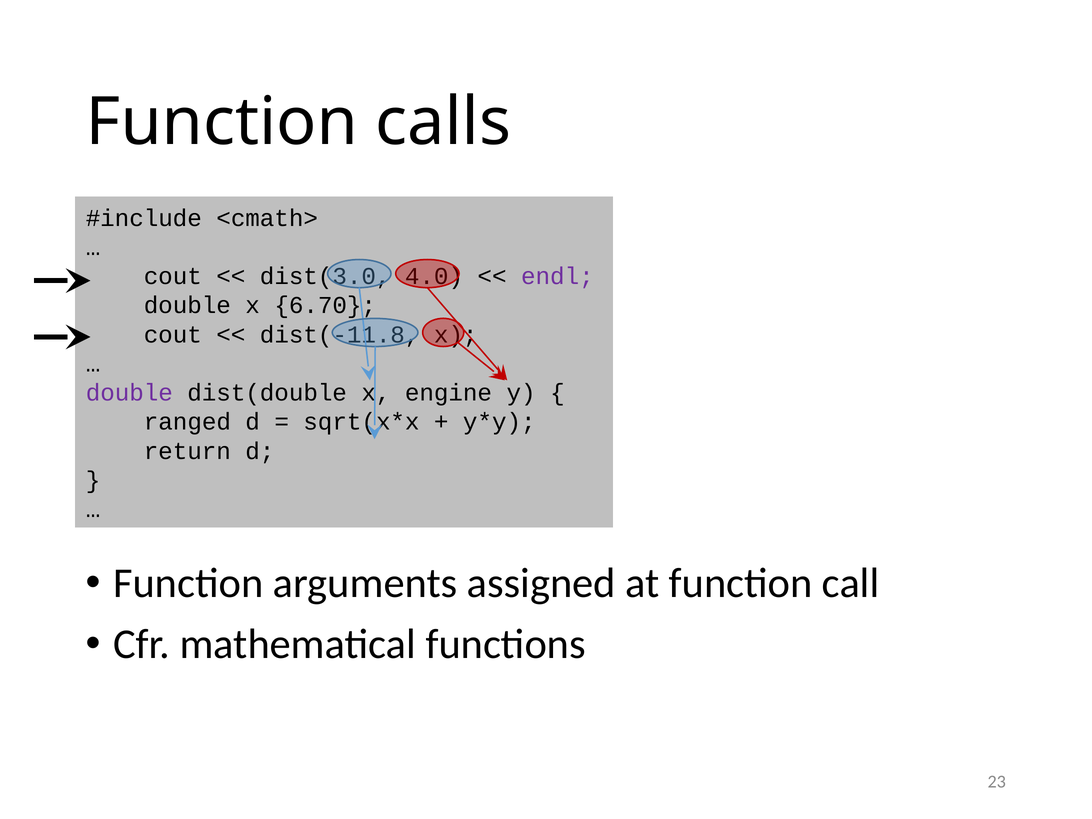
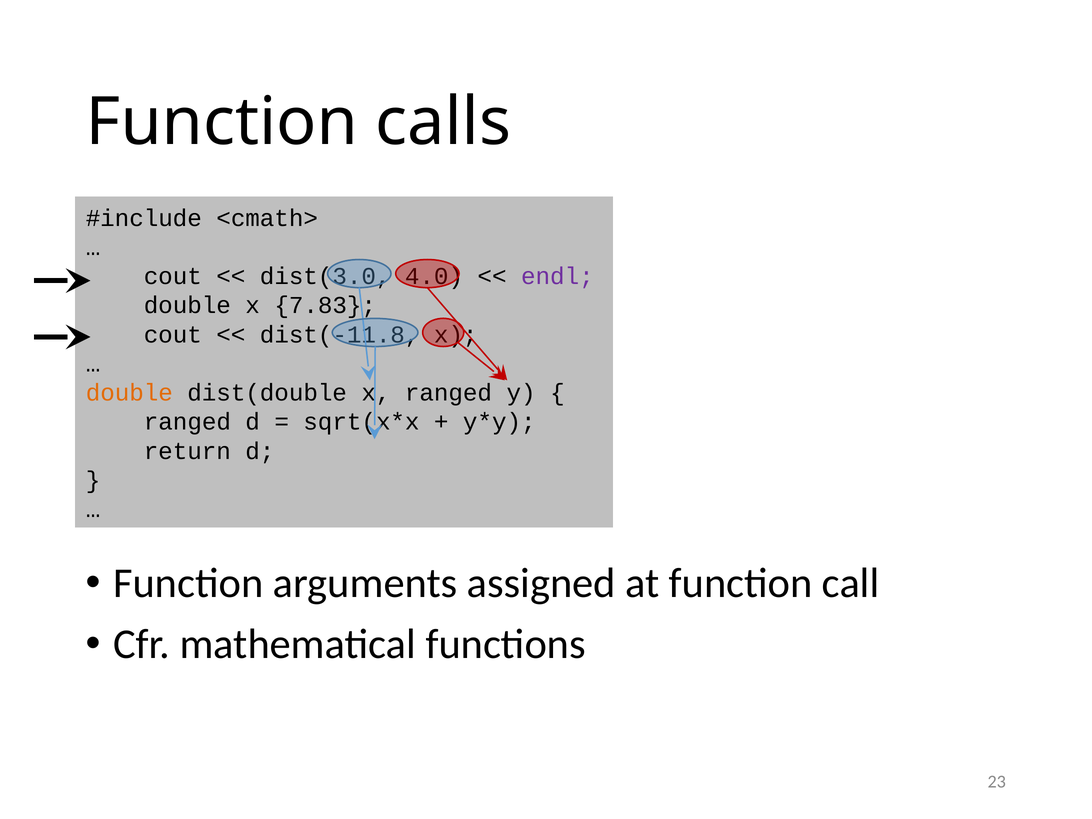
6.70: 6.70 -> 7.83 (325, 305)
double colour: purple -> orange (129, 393)
x engine: engine -> ranged (448, 393)
